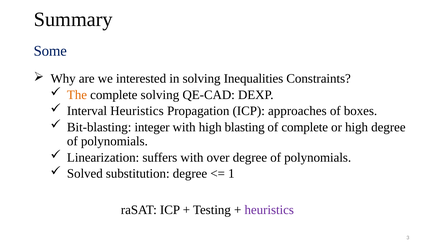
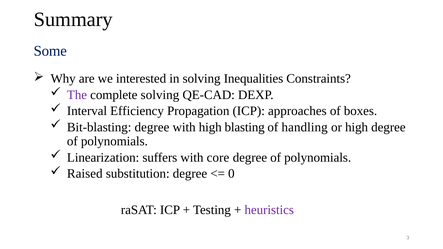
The colour: orange -> purple (77, 95)
Interval Heuristics: Heuristics -> Efficiency (137, 111)
Bit-blasting integer: integer -> degree (152, 127)
of complete: complete -> handling (305, 127)
over: over -> core (218, 158)
Solved: Solved -> Raised (85, 174)
1: 1 -> 0 (231, 174)
